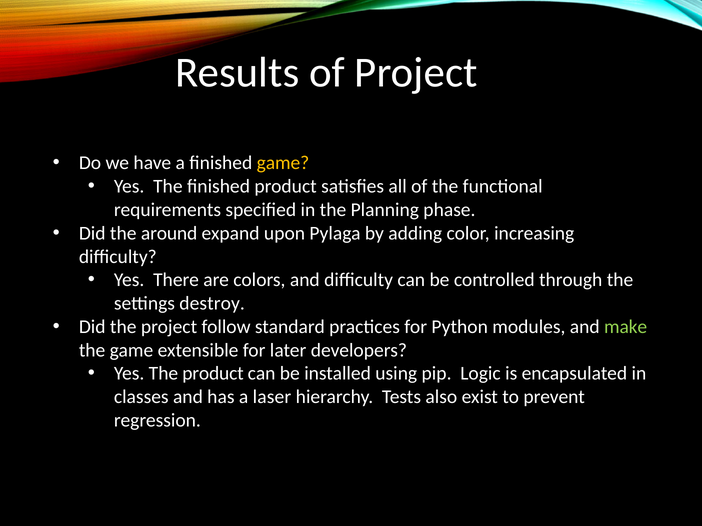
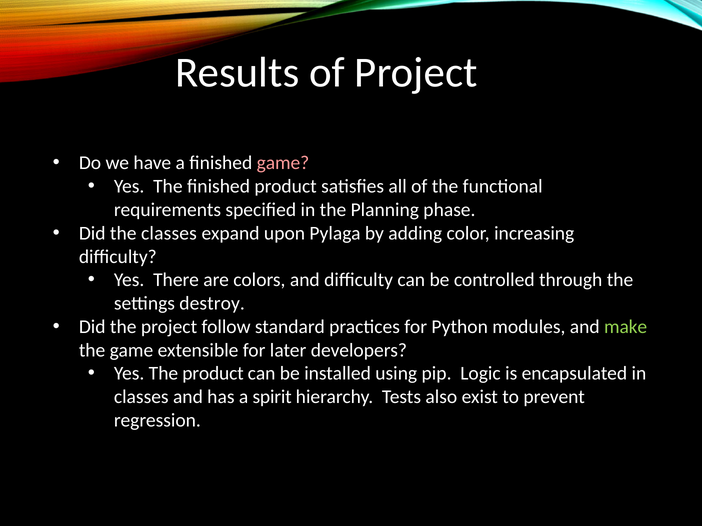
game colour: yellow -> pink (283, 163)
the around: around -> classes (169, 233)
laser: laser -> spirit (272, 397)
